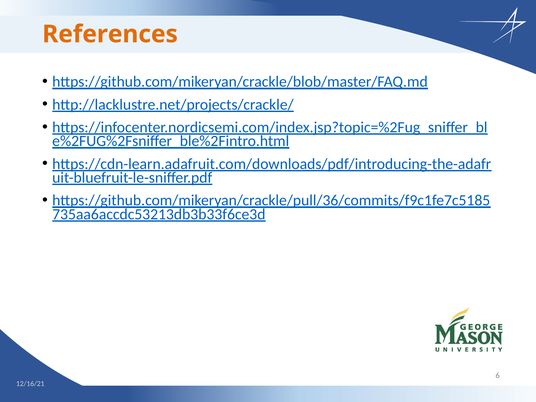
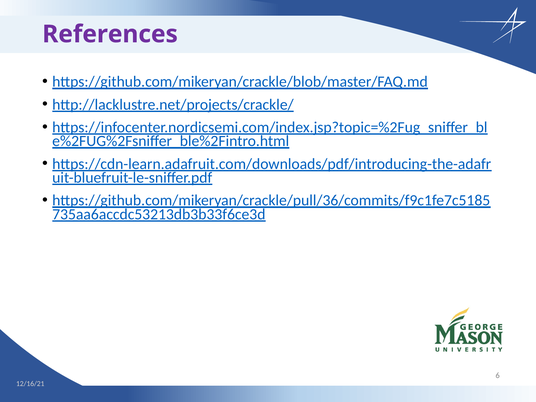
References colour: orange -> purple (110, 34)
